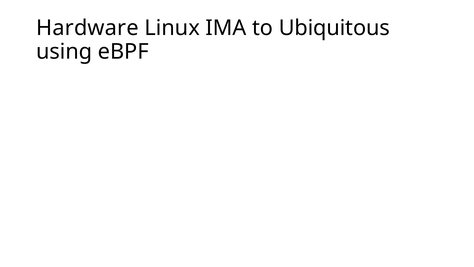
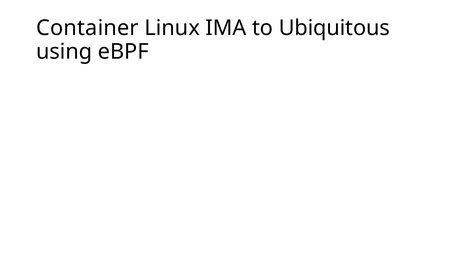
Hardware: Hardware -> Container (87, 28)
